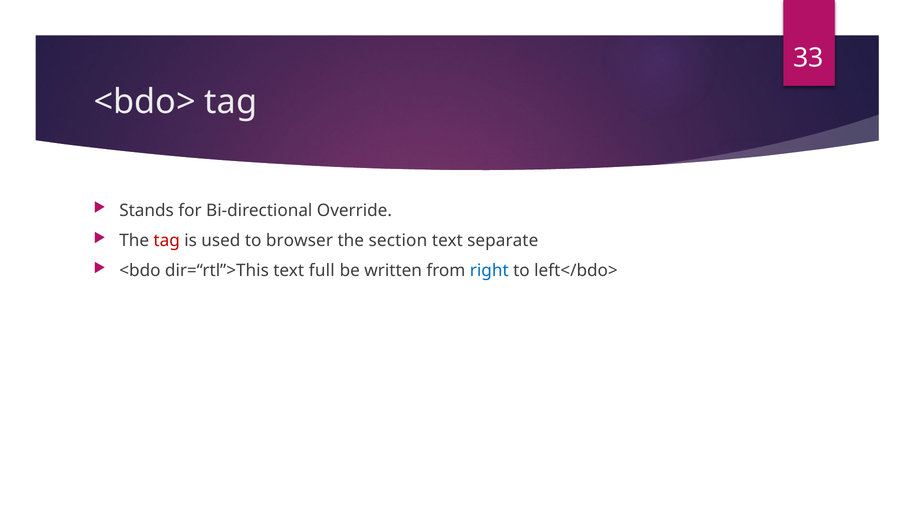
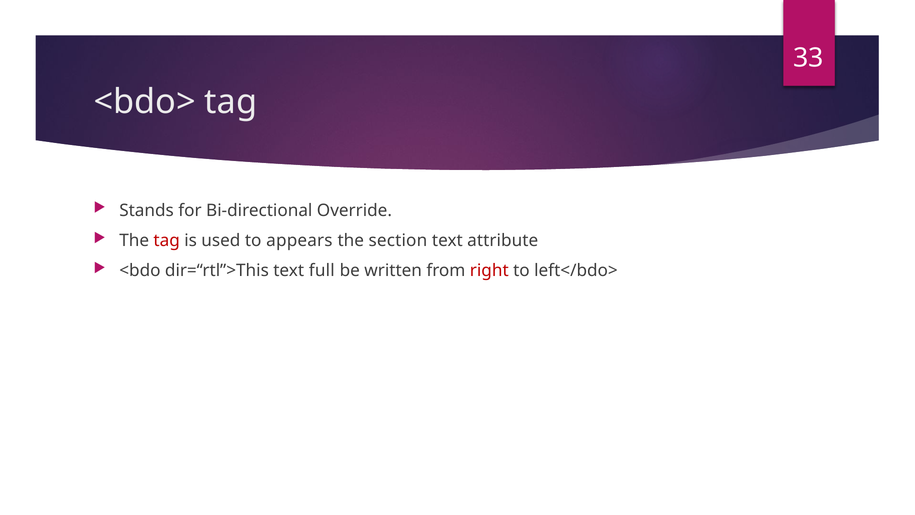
browser: browser -> appears (299, 240)
separate: separate -> attribute (503, 240)
right colour: blue -> red (489, 271)
